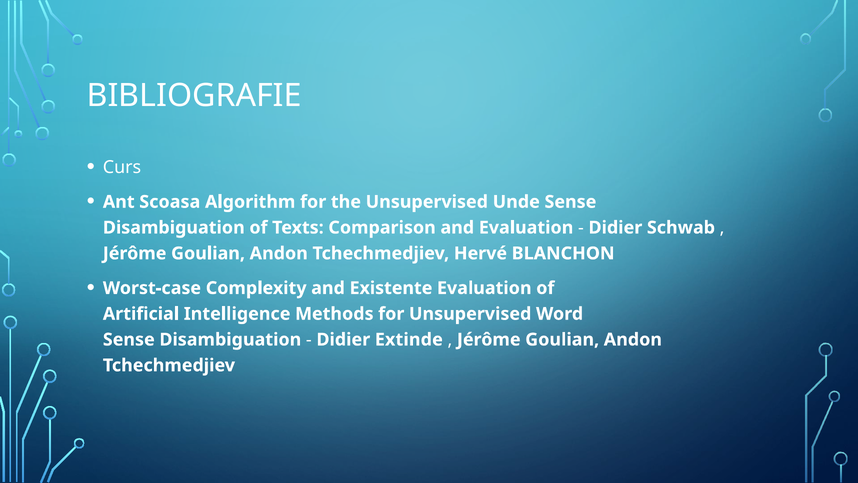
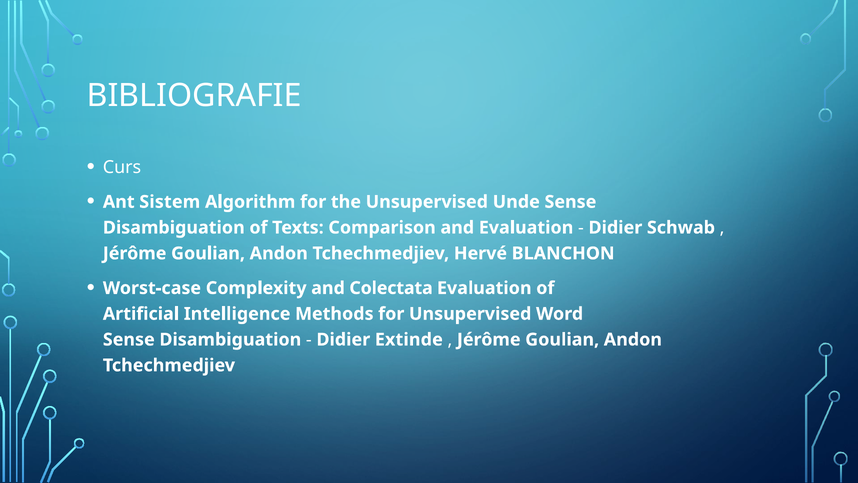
Scoasa: Scoasa -> Sistem (170, 202)
Existente: Existente -> Colectata (391, 288)
